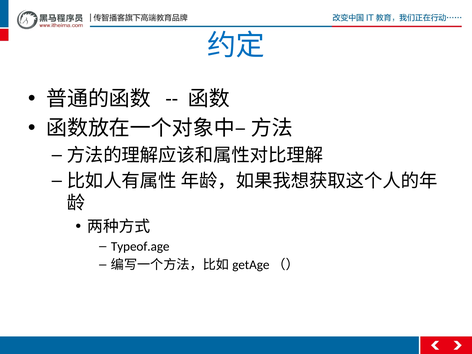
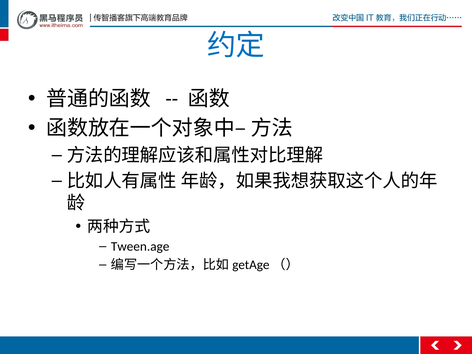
Typeof.age: Typeof.age -> Tween.age (140, 246)
